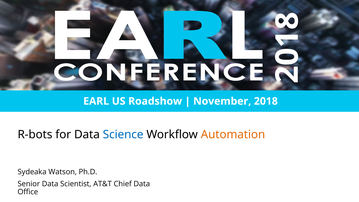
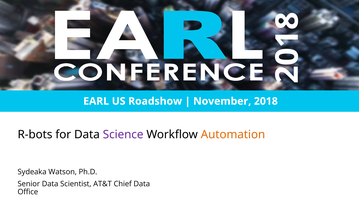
Science colour: blue -> purple (123, 134)
